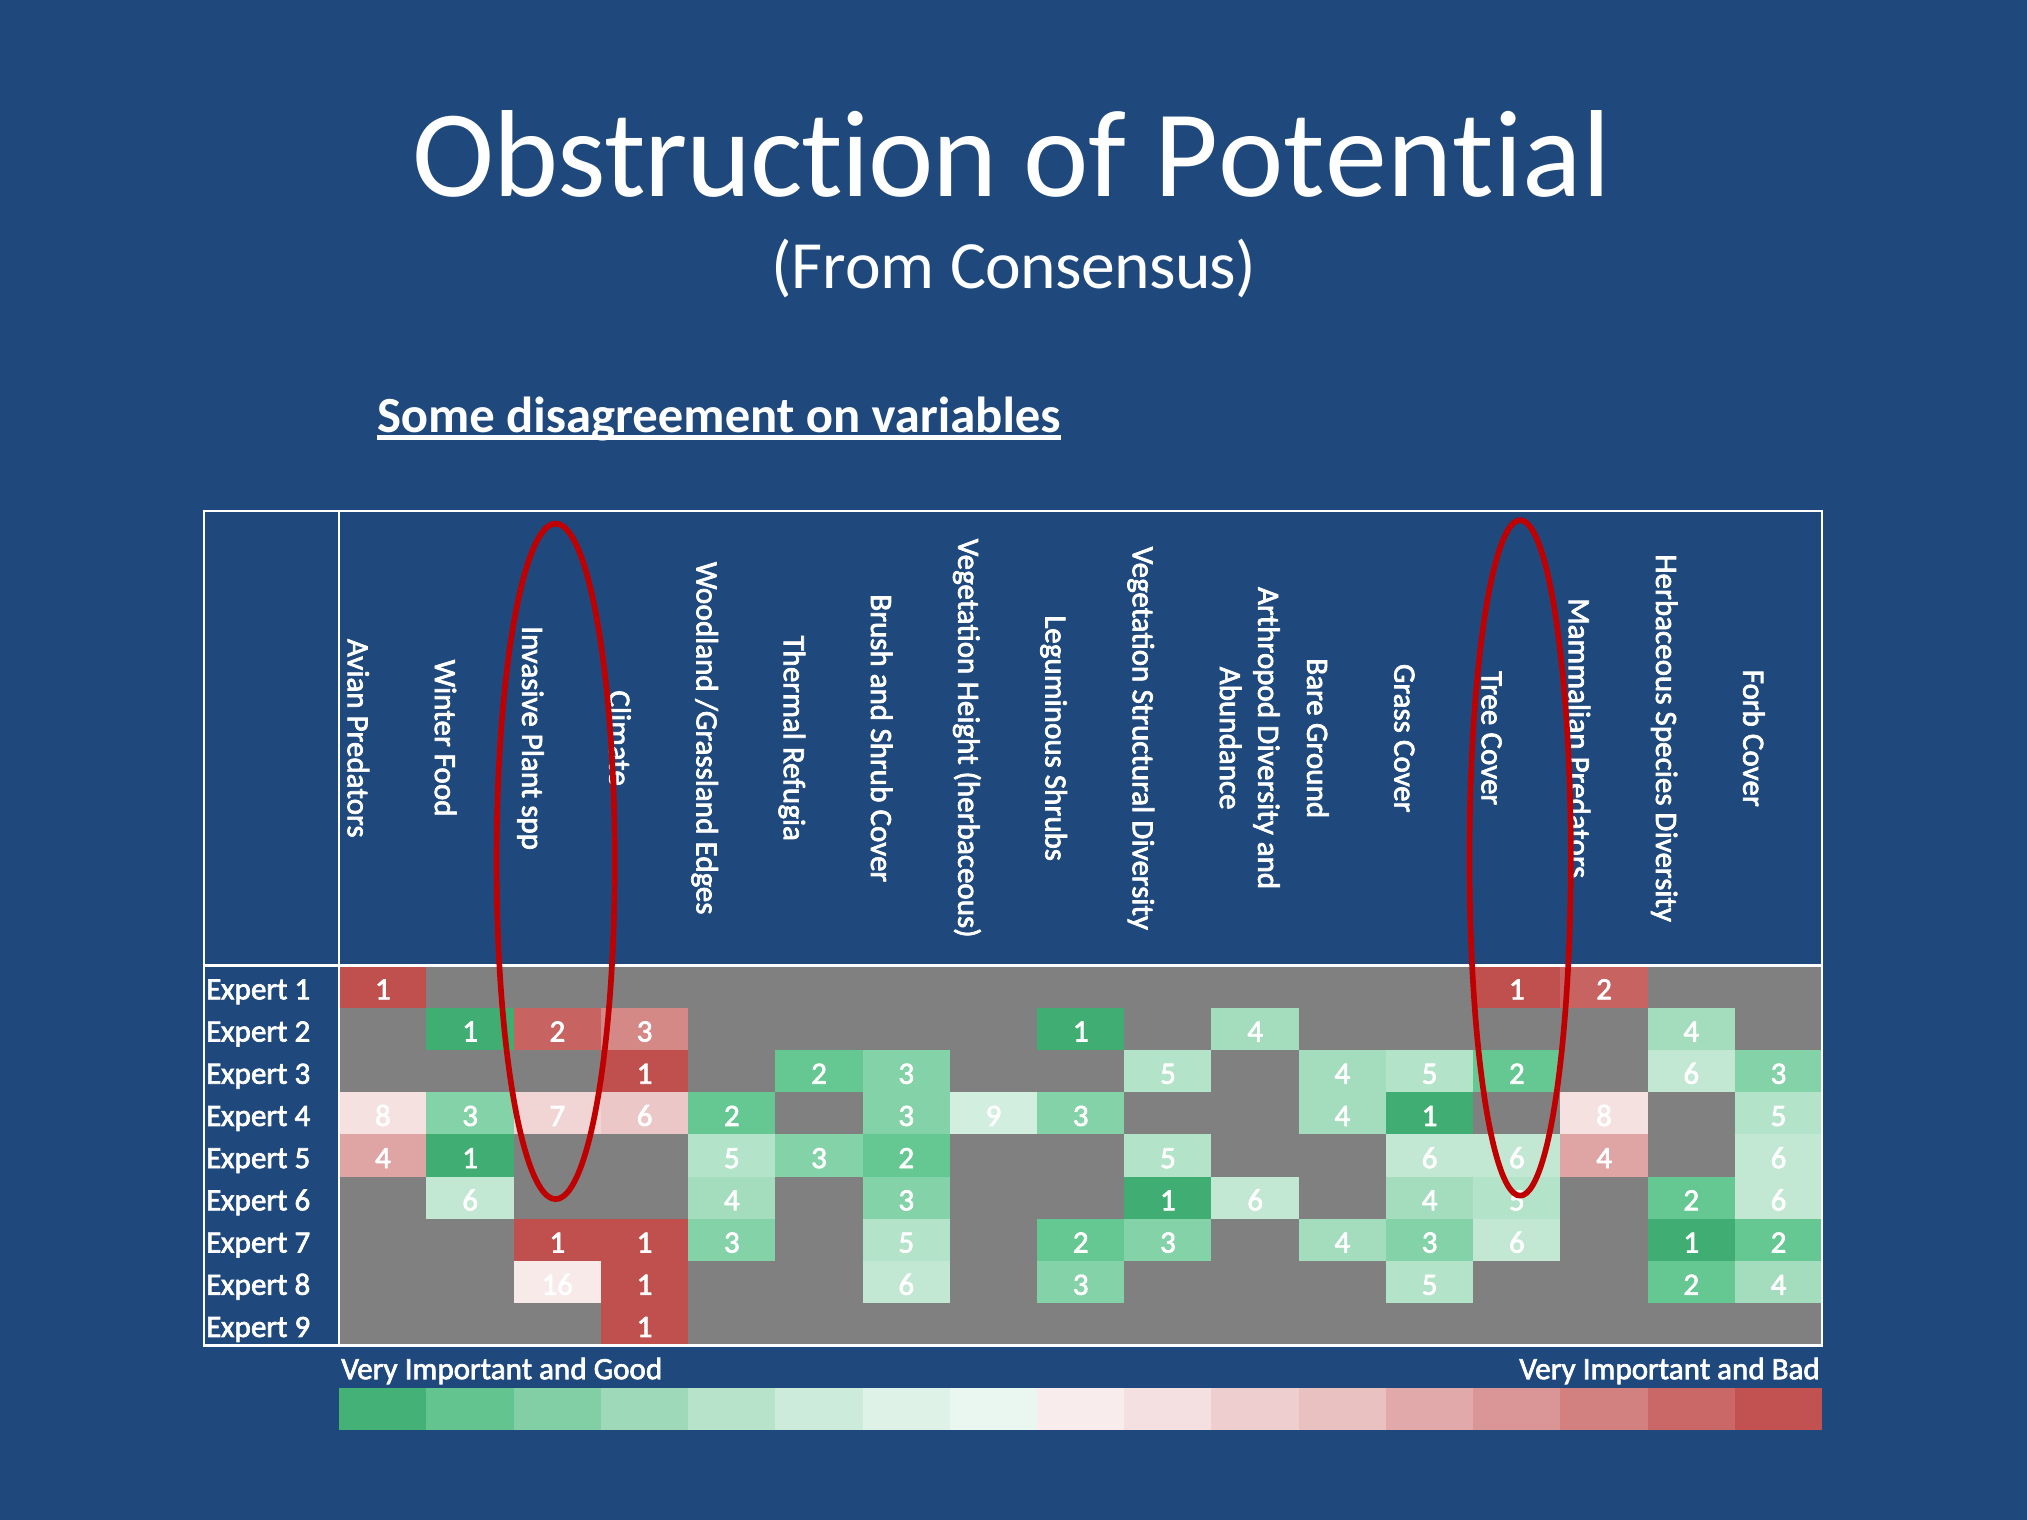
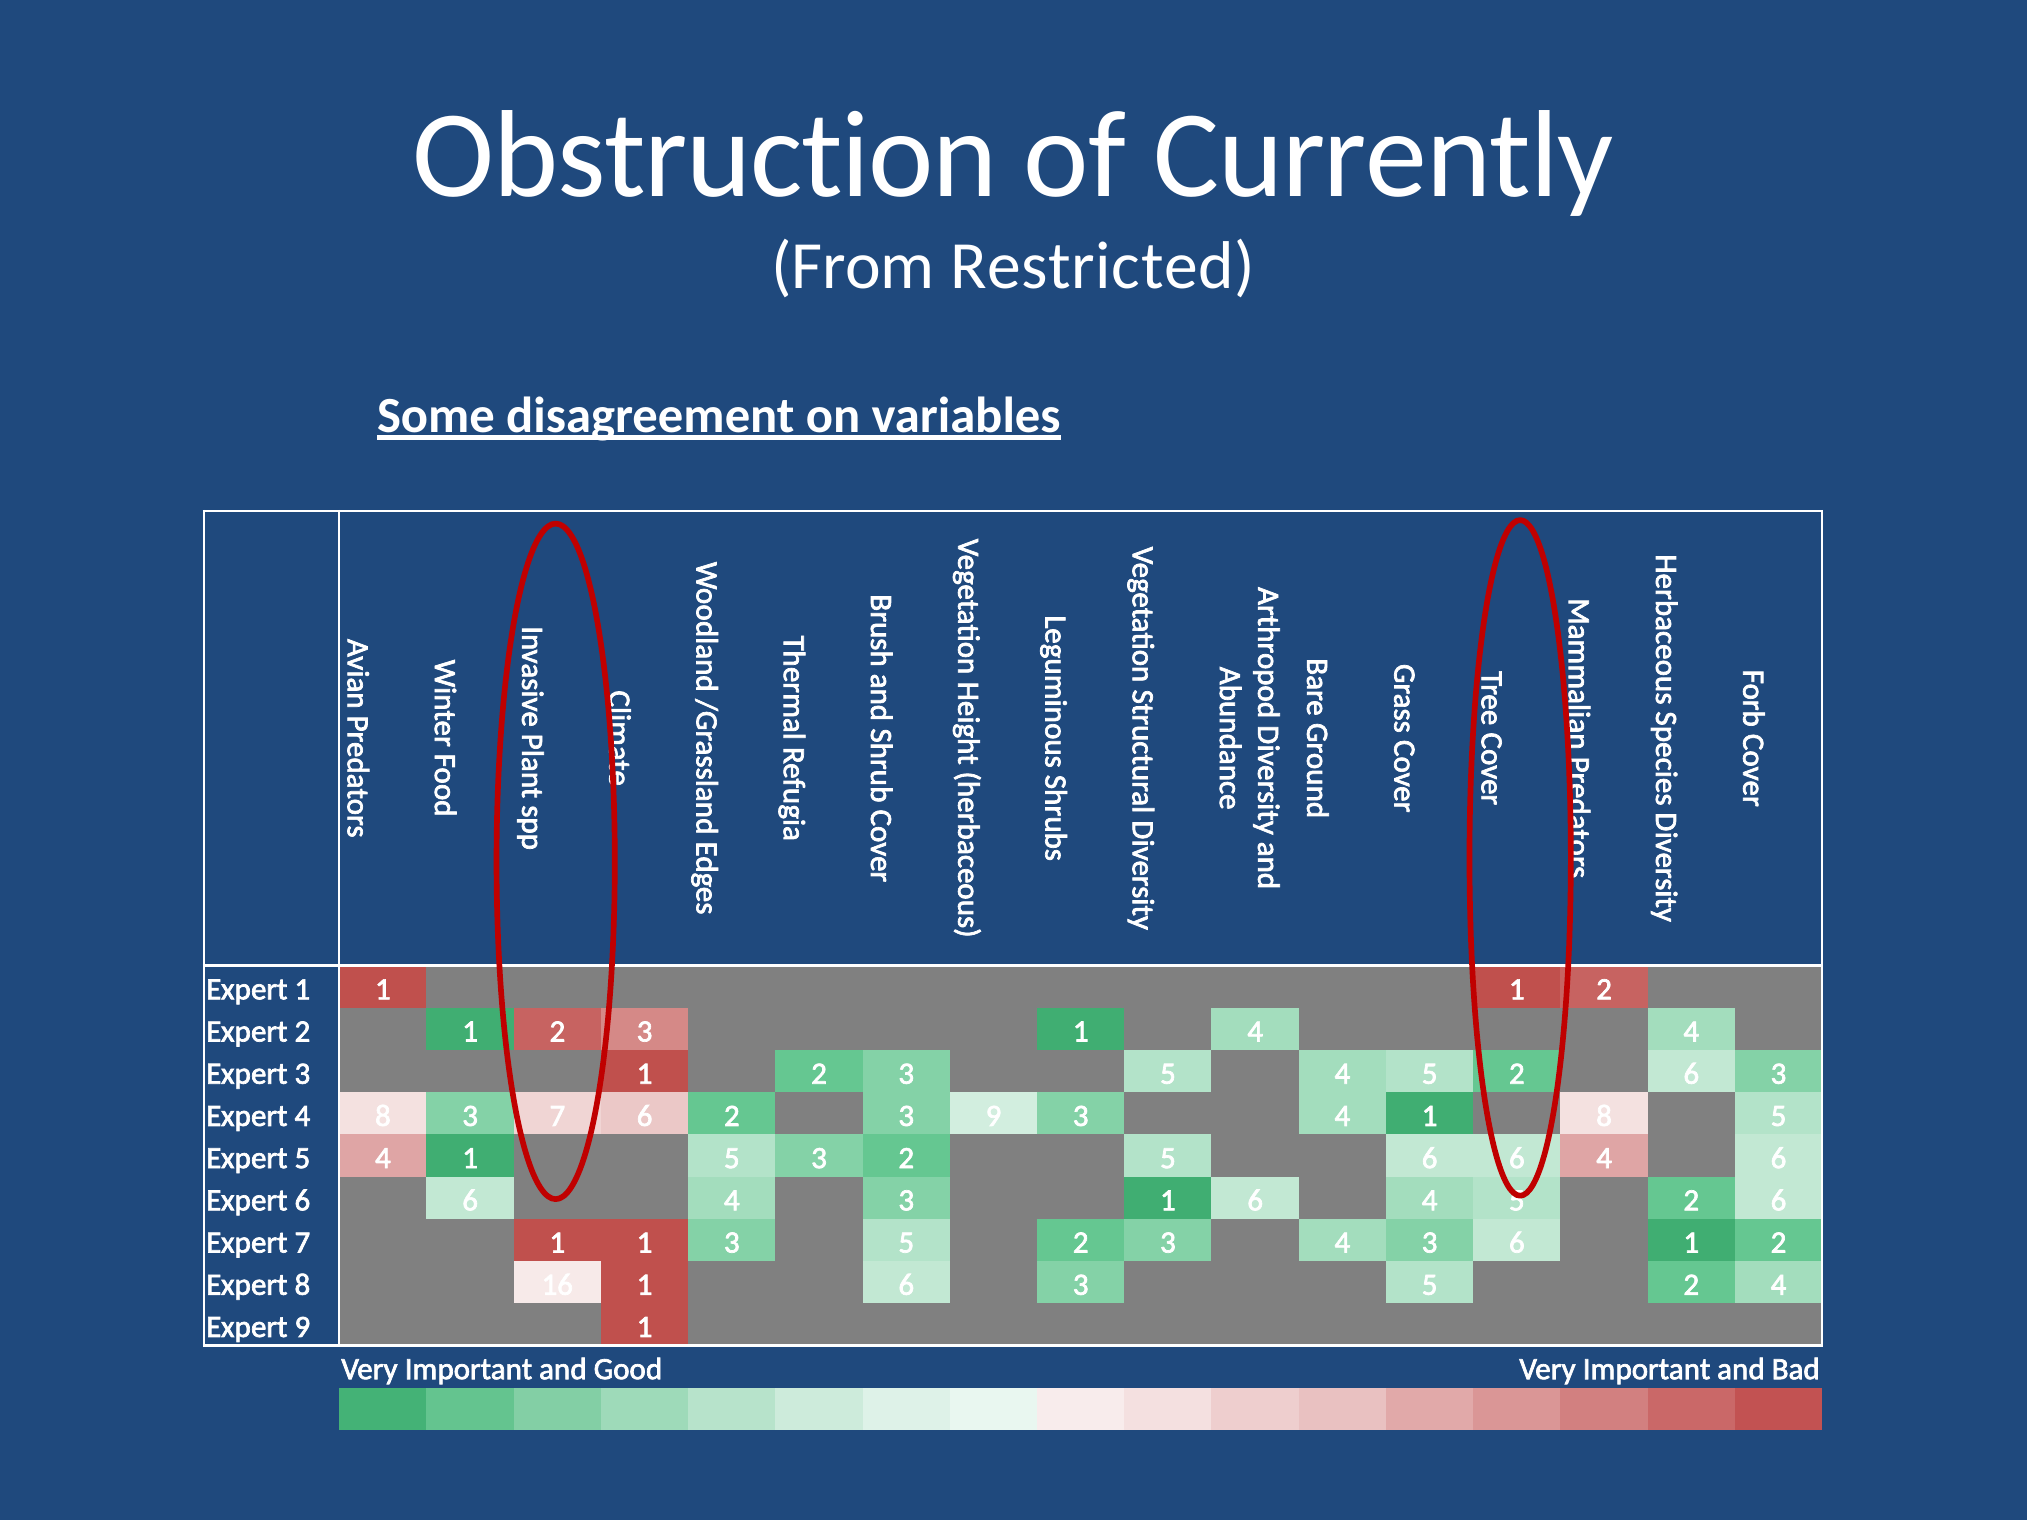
Potential: Potential -> Currently (1383, 156)
Consensus: Consensus -> Restricted (1103, 267)
